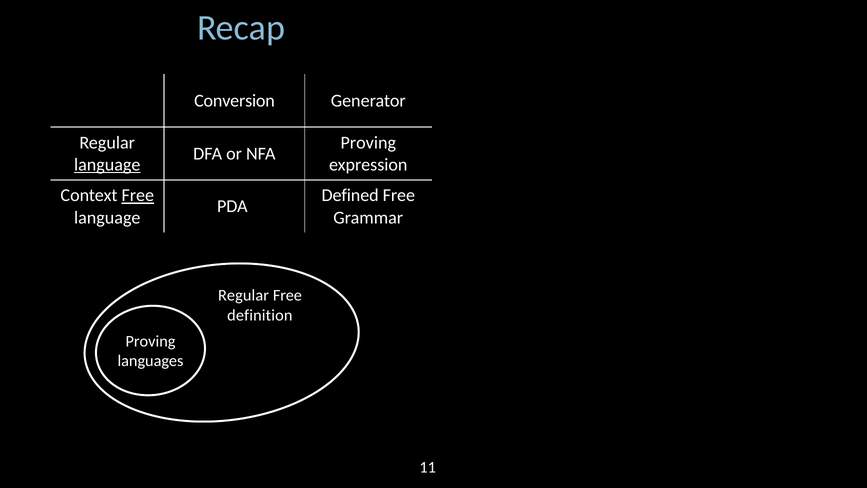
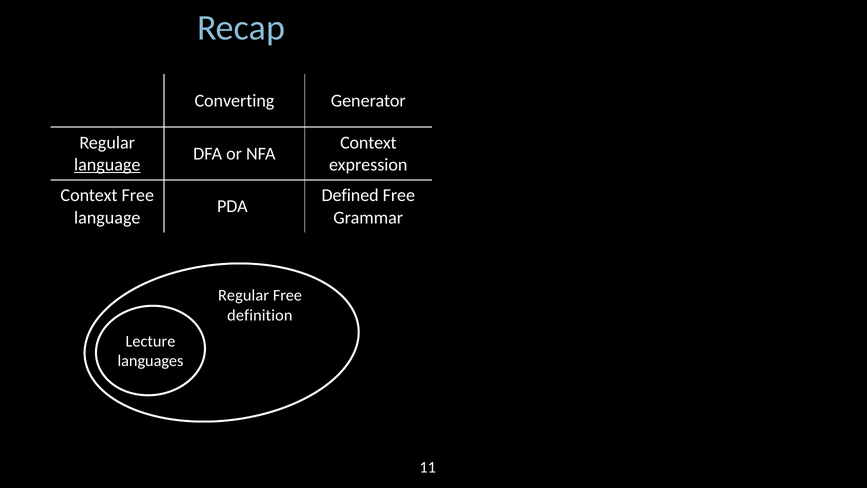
Conversion: Conversion -> Converting (234, 101)
Proving: Proving -> Context (368, 142)
Free underline: present -> none (138, 195)
Proving: Proving -> Lecture (150, 341)
